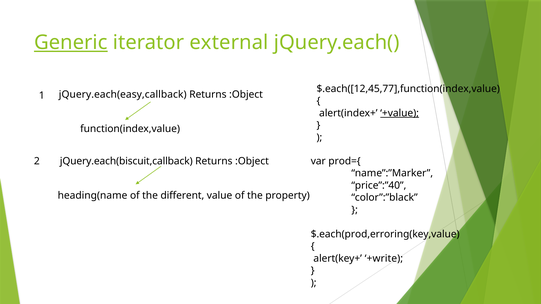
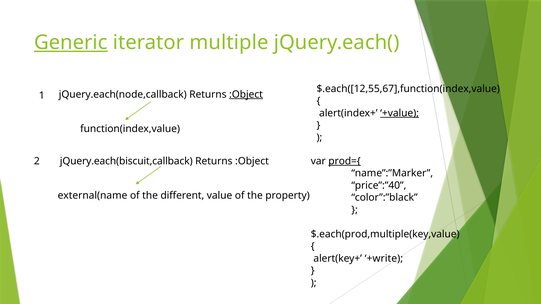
external: external -> multiple (229, 43)
$.each([12,45,77],function(index,value: $.each([12,45,77],function(index,value -> $.each([12,55,67],function(index,value (408, 89)
jQuery.each(easy,callback: jQuery.each(easy,callback -> jQuery.each(node,callback (123, 94)
:Object underline: none -> present (246, 94)
prod={ underline: none -> present (345, 161)
heading(name: heading(name -> external(name (93, 196)
$.each(prod,erroring(key,value: $.each(prod,erroring(key,value -> $.each(prod,multiple(key,value (385, 234)
